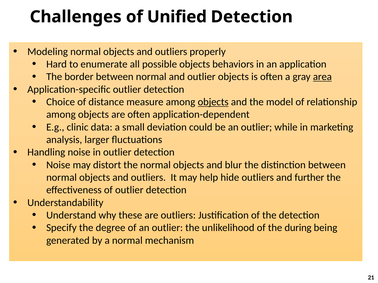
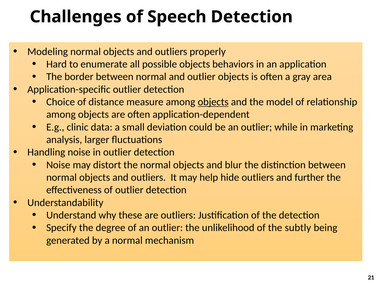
Unified: Unified -> Speech (177, 17)
area underline: present -> none (322, 77)
during: during -> subtly (298, 228)
